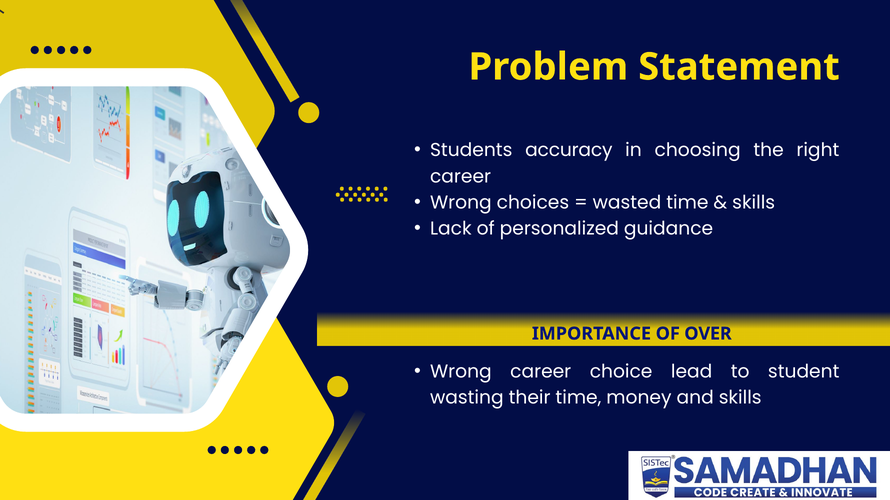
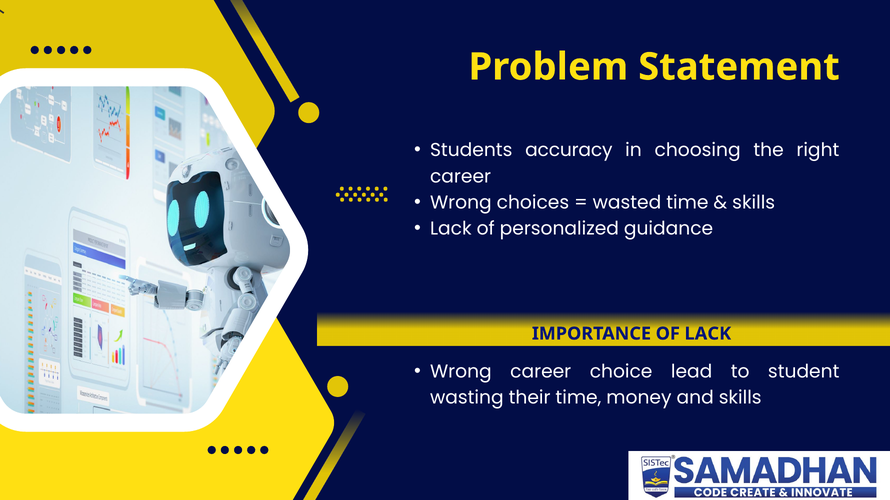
OF OVER: OVER -> LACK (708, 334)
